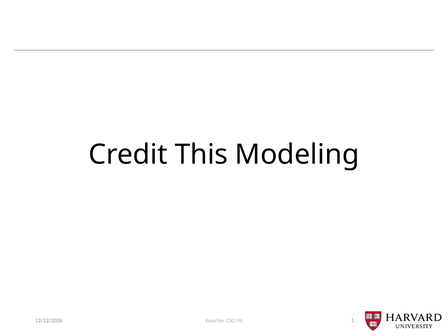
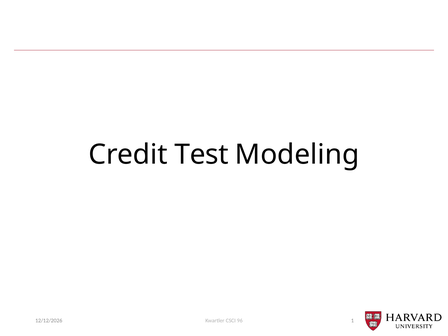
This: This -> Test (201, 154)
